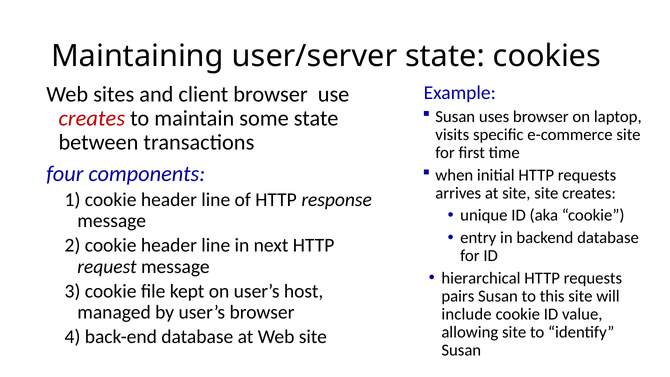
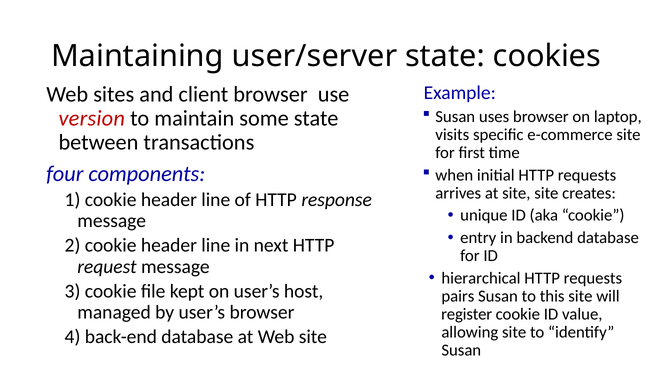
creates: creates -> version (92, 118)
include: include -> register (467, 314)
